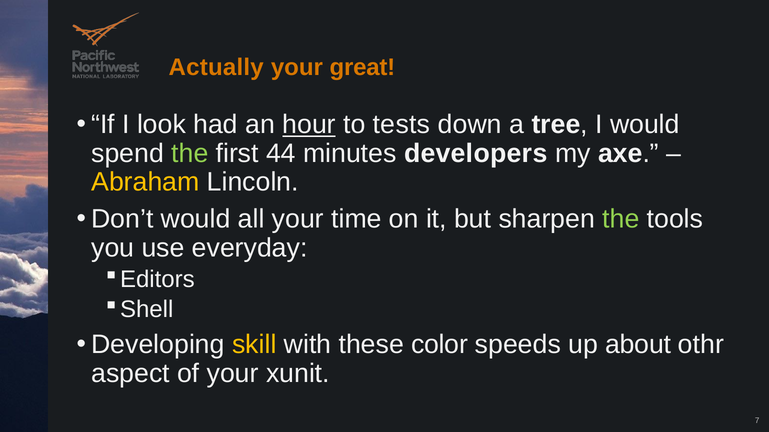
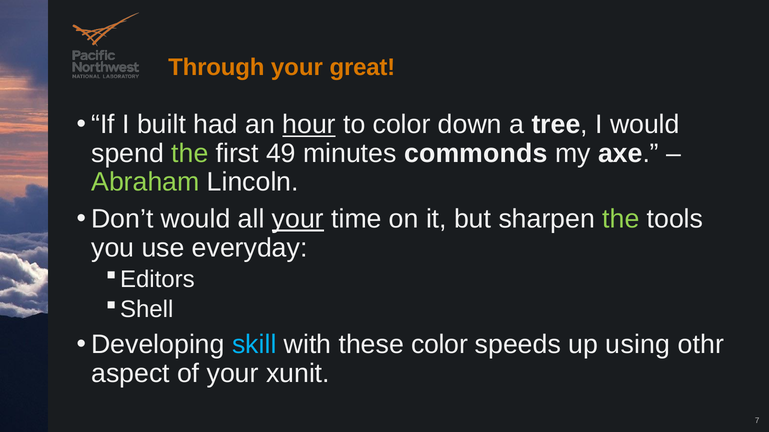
Actually: Actually -> Through (216, 68)
look: look -> built (161, 125)
to tests: tests -> color (402, 125)
44: 44 -> 49 (281, 154)
developers: developers -> commonds (476, 154)
Abraham colour: yellow -> light green (145, 182)
your underline: none -> present (298, 219)
skill colour: yellow -> light blue (254, 345)
about: about -> using (638, 345)
